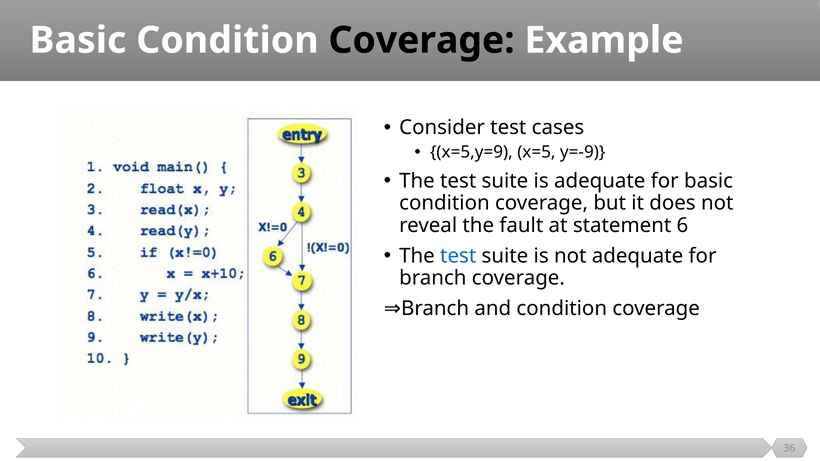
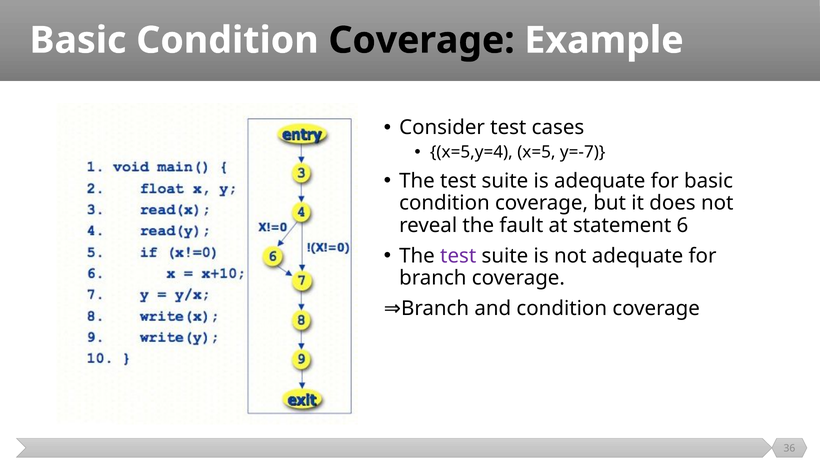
x=5,y=9: x=5,y=9 -> x=5,y=4 (471, 152)
y=-9: y=-9 -> y=-7 (583, 152)
test colour: blue -> purple (458, 256)
